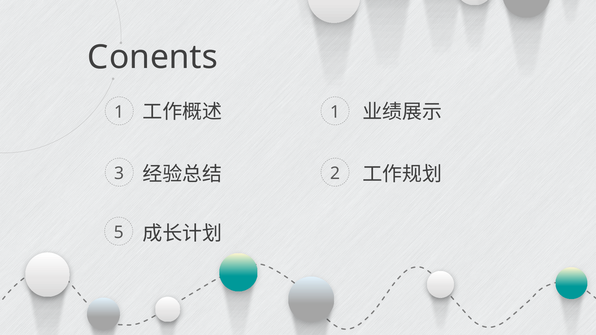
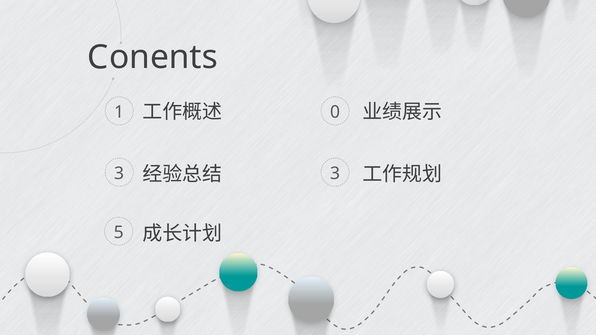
1: 1 -> 0 (335, 112)
2: 2 -> 3 (335, 174)
